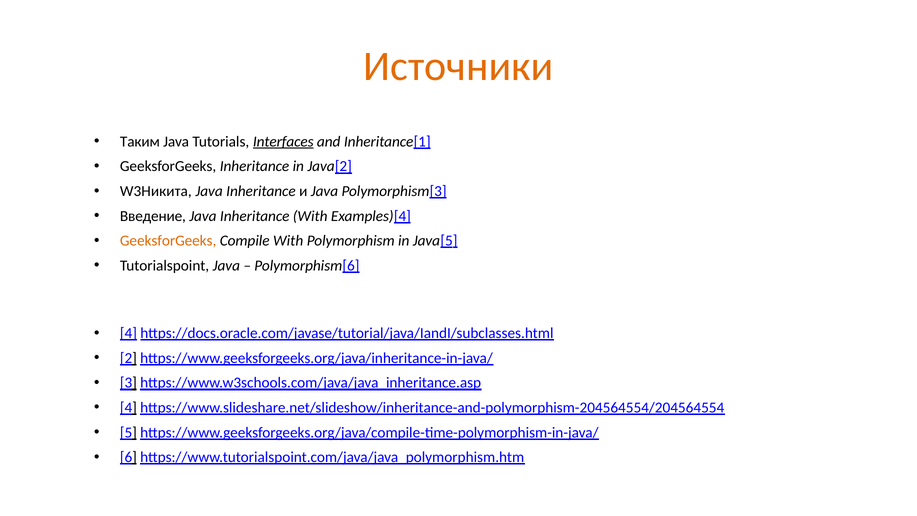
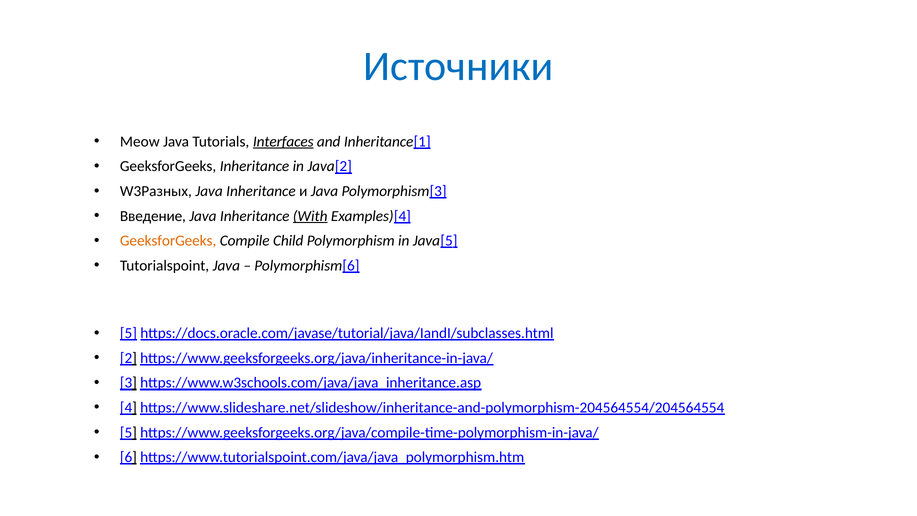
Источники colour: orange -> blue (458, 66)
Таким: Таким -> Meow (140, 142)
W3Никита: W3Никита -> W3Разных (156, 191)
With underline: none -> present (310, 216)
Compile With: With -> Child (288, 241)
4: 4 -> 5 (128, 333)
